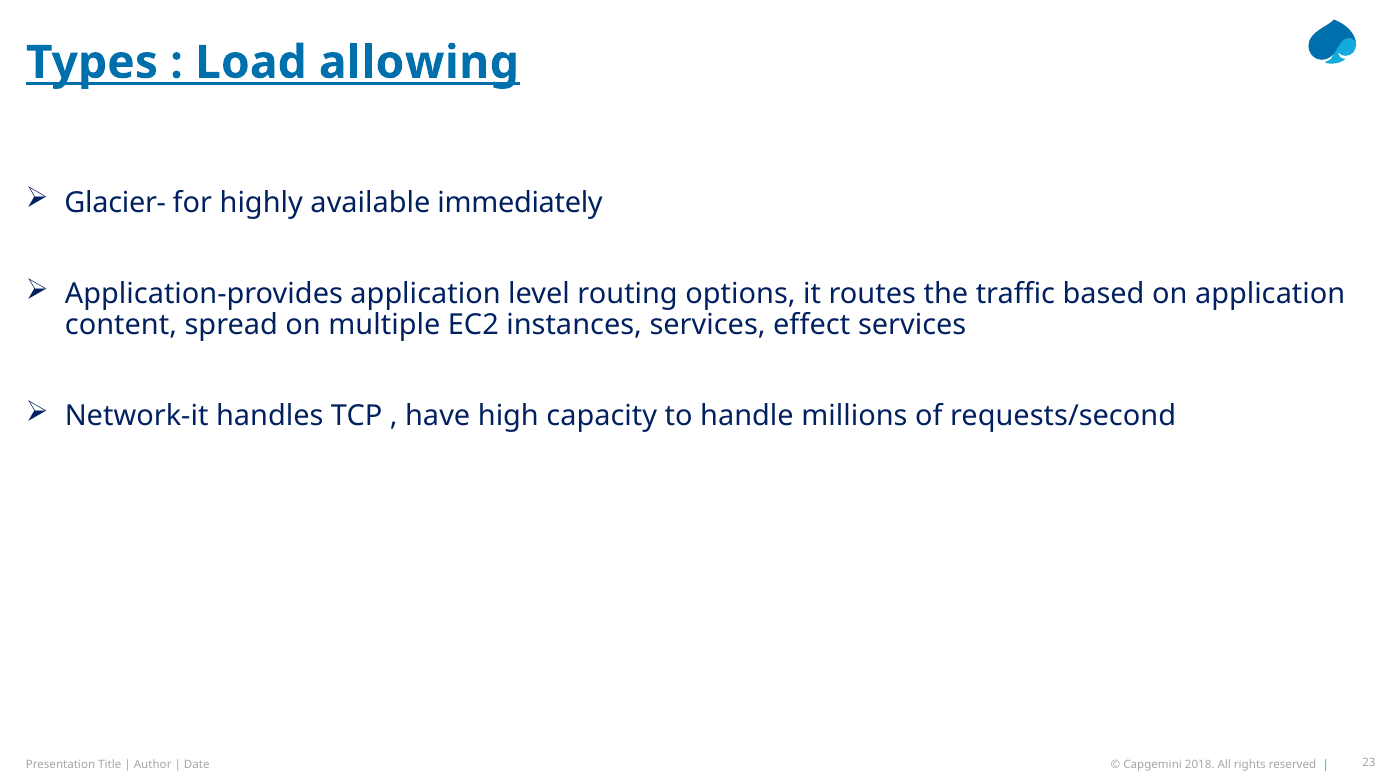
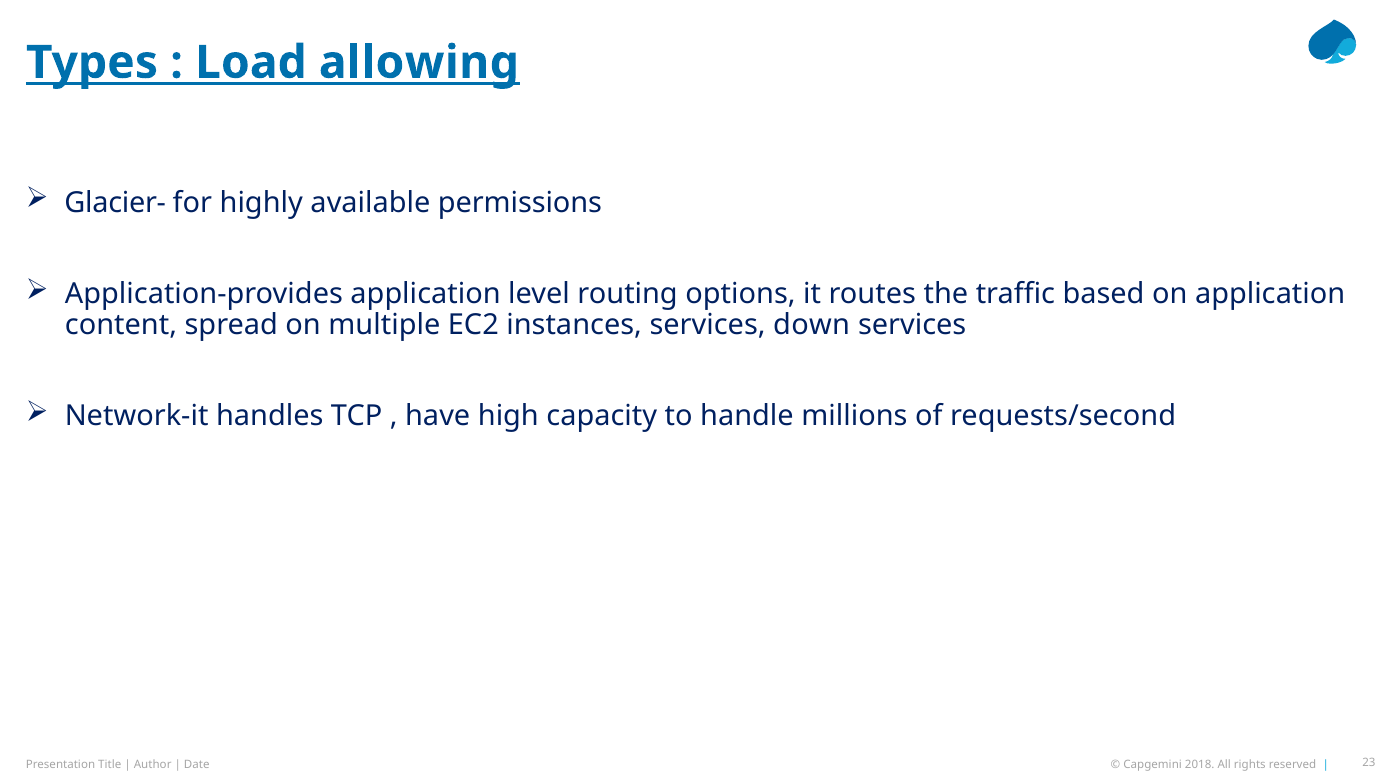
immediately: immediately -> permissions (520, 203)
effect: effect -> down (812, 325)
